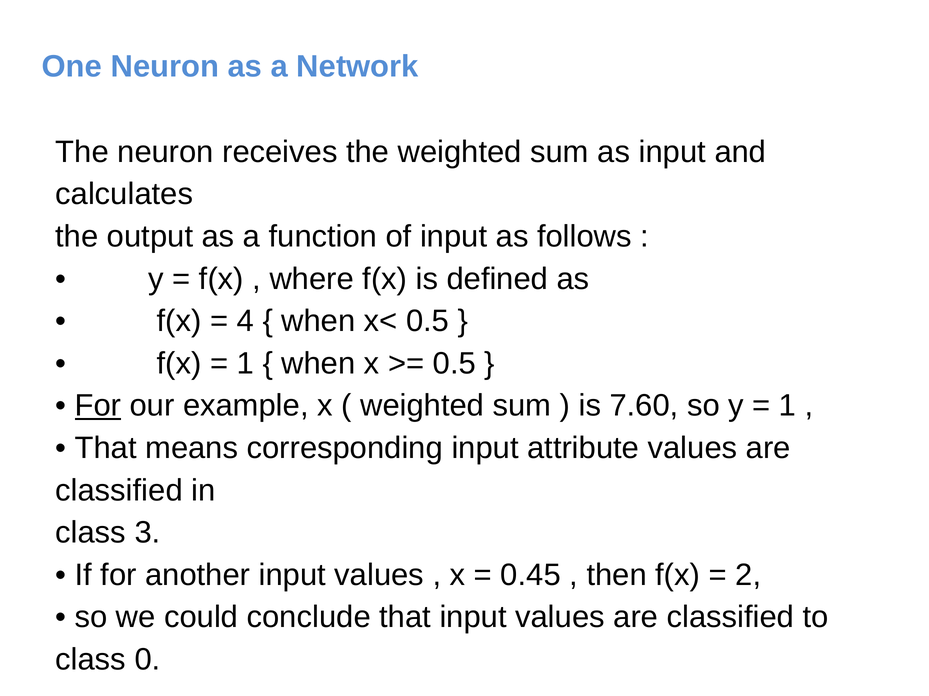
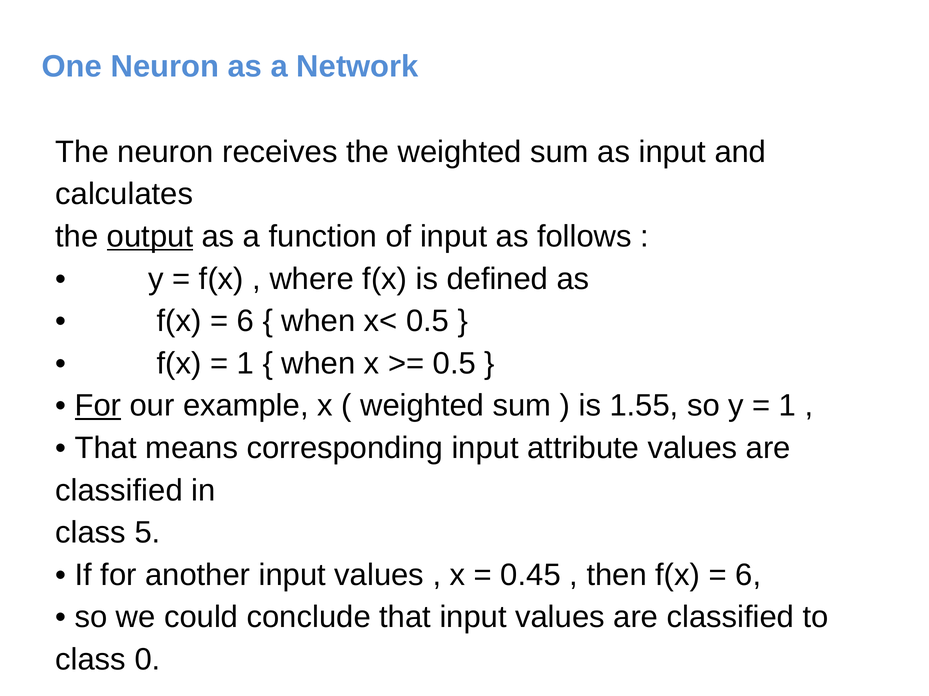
output underline: none -> present (150, 237)
4: 4 -> 6 (245, 321)
7.60: 7.60 -> 1.55 (644, 406)
3: 3 -> 5 (147, 533)
2: 2 -> 6 (748, 576)
